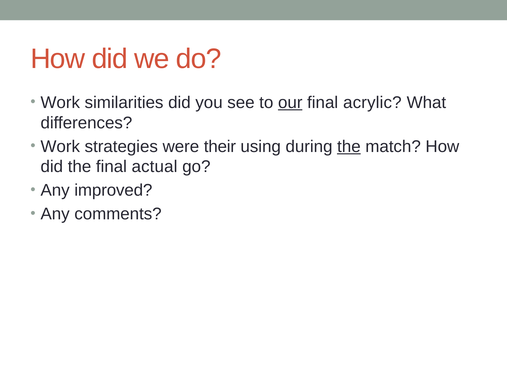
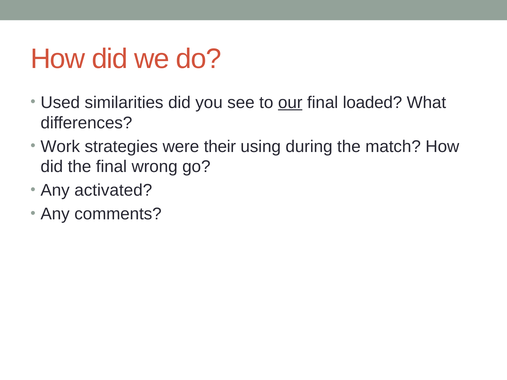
Work: Work -> Used (60, 103)
acrylic: acrylic -> loaded (372, 103)
the underline: present -> none (349, 147)
actual: actual -> wrong (155, 167)
improved: improved -> activated (113, 190)
